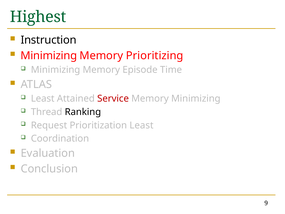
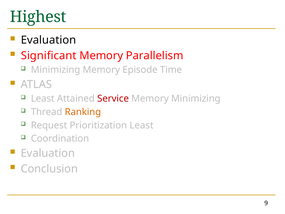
Instruction: Instruction -> Evaluation (48, 40)
Minimizing: Minimizing -> Significant (49, 56)
Prioritizing: Prioritizing -> Parallelism (155, 56)
Ranking colour: black -> orange (83, 112)
